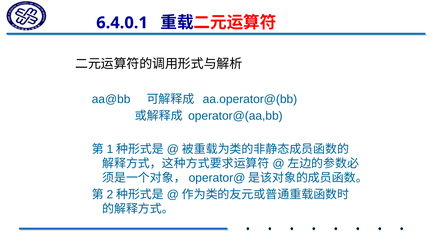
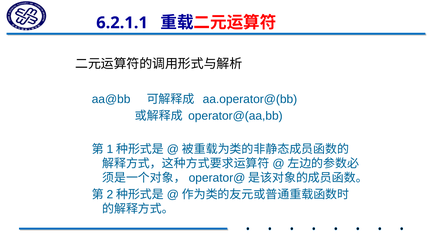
6.4.0.1: 6.4.0.1 -> 6.2.1.1 (122, 23)
